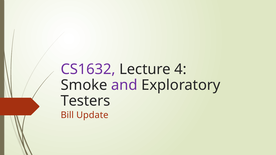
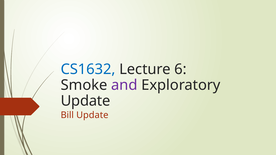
CS1632 colour: purple -> blue (88, 69)
4: 4 -> 6 (181, 69)
Testers: Testers -> Update (86, 101)
